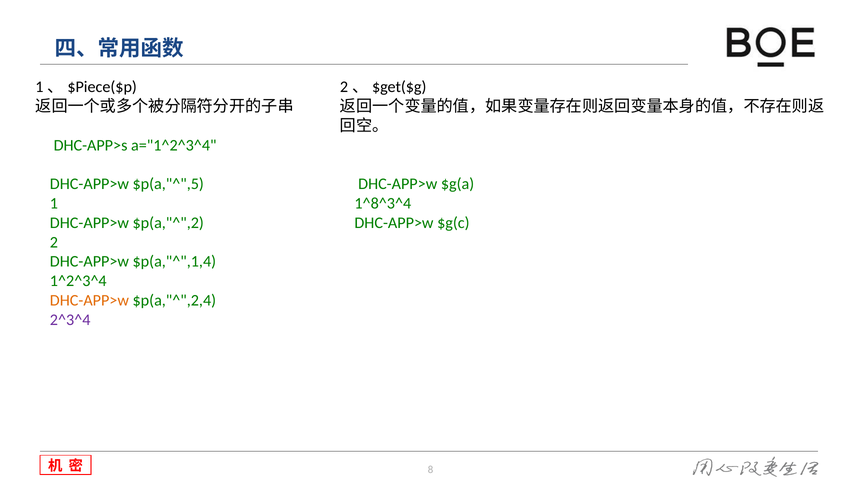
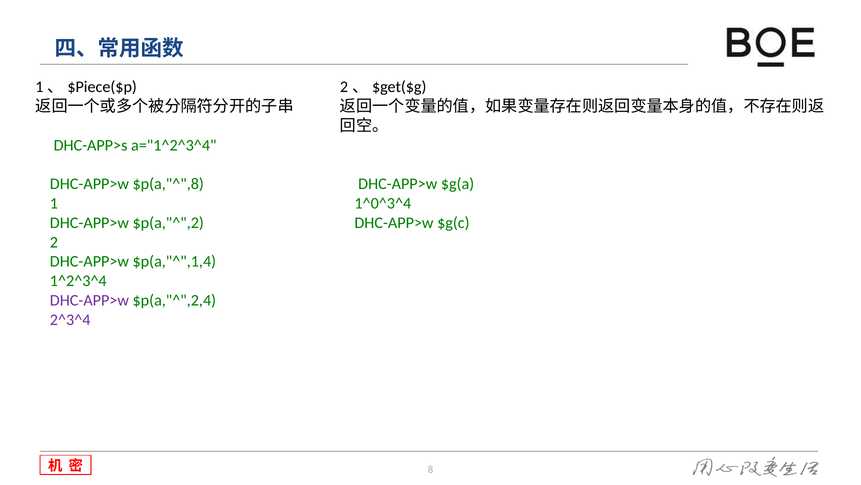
$p(a,"^",5: $p(a,"^",5 -> $p(a,"^",8 (168, 184)
1^8^3^4: 1^8^3^4 -> 1^0^3^4 (383, 203)
DHC-APP>w colour: orange -> purple (89, 300)
